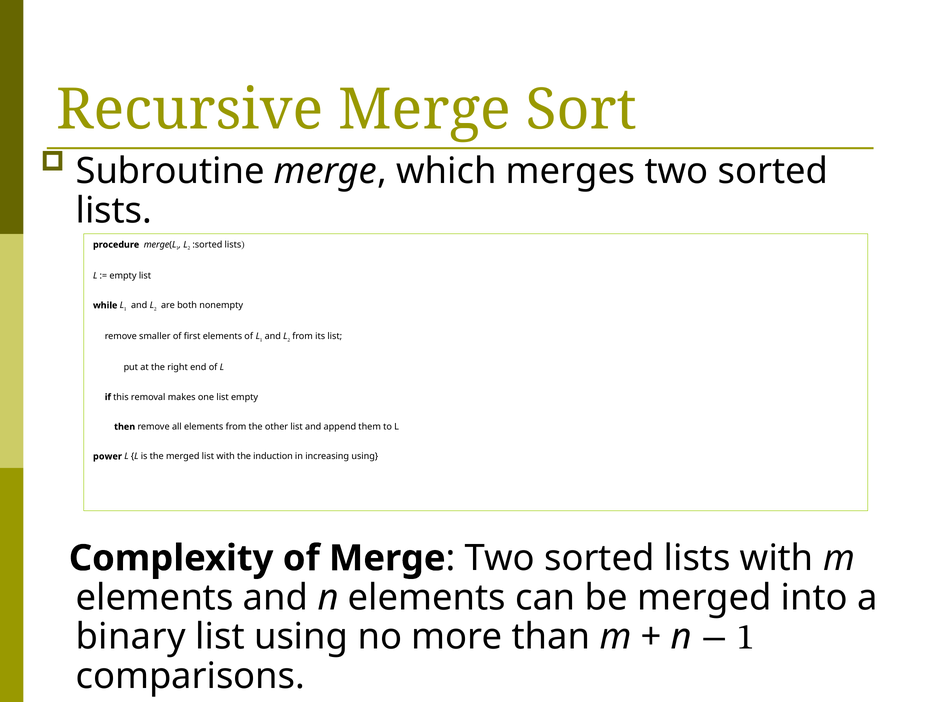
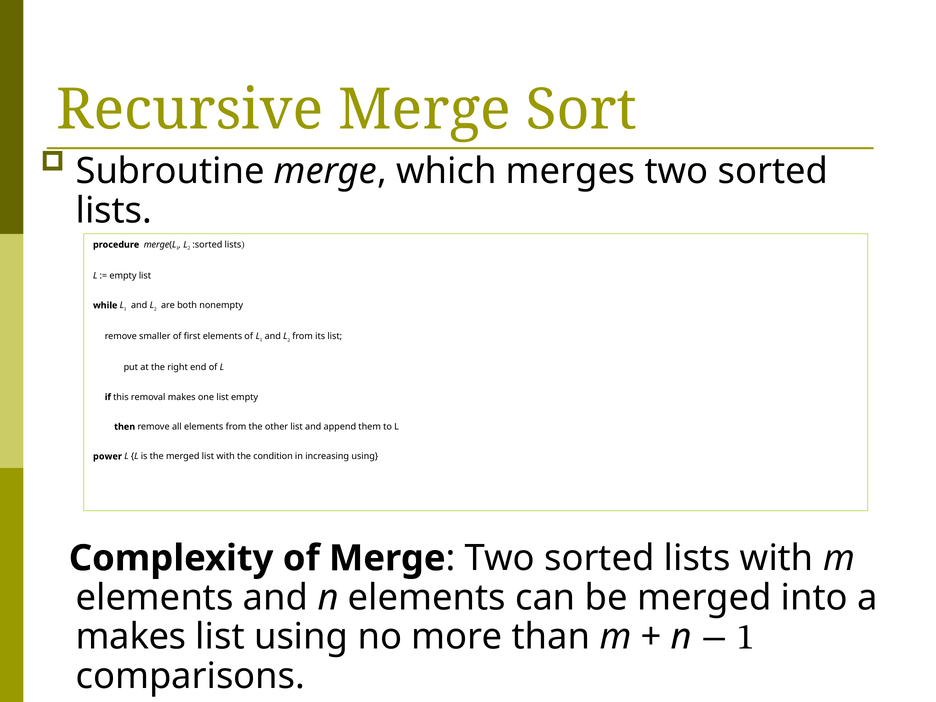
induction: induction -> condition (273, 456)
binary: binary -> makes (131, 637)
